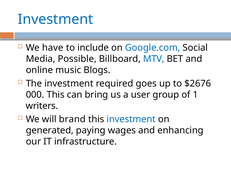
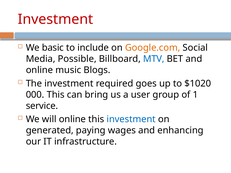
Investment colour: blue -> red (55, 19)
have: have -> basic (53, 48)
Google.com colour: blue -> orange (153, 48)
$2676: $2676 -> $1020 (198, 84)
writers: writers -> service (42, 106)
will brand: brand -> online (72, 119)
